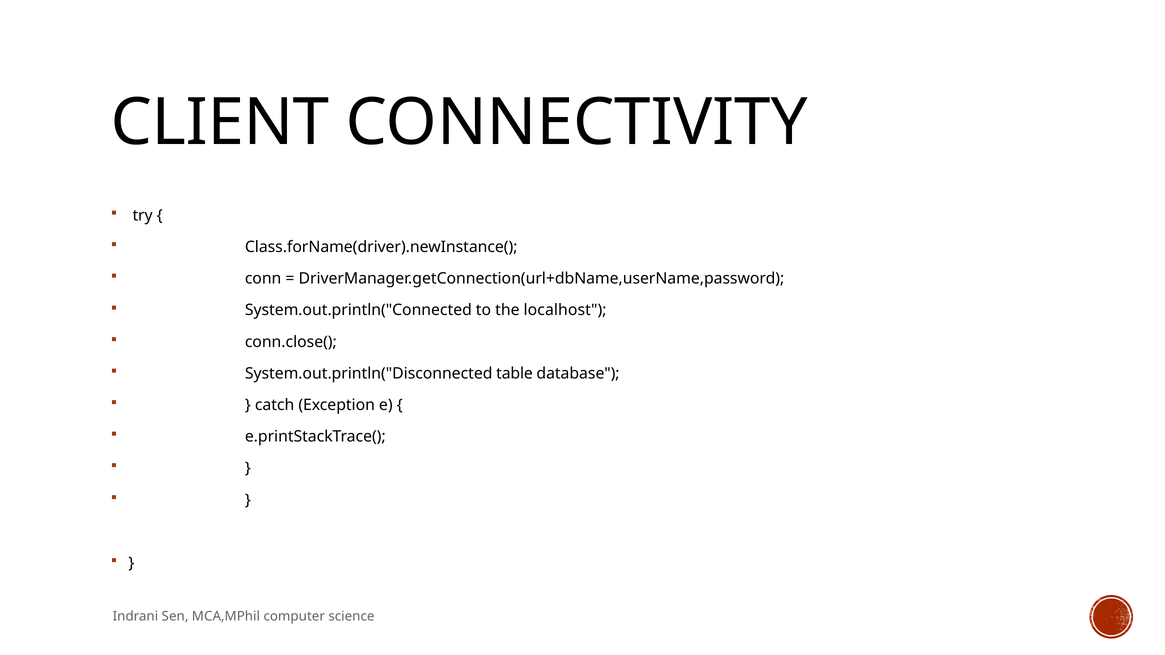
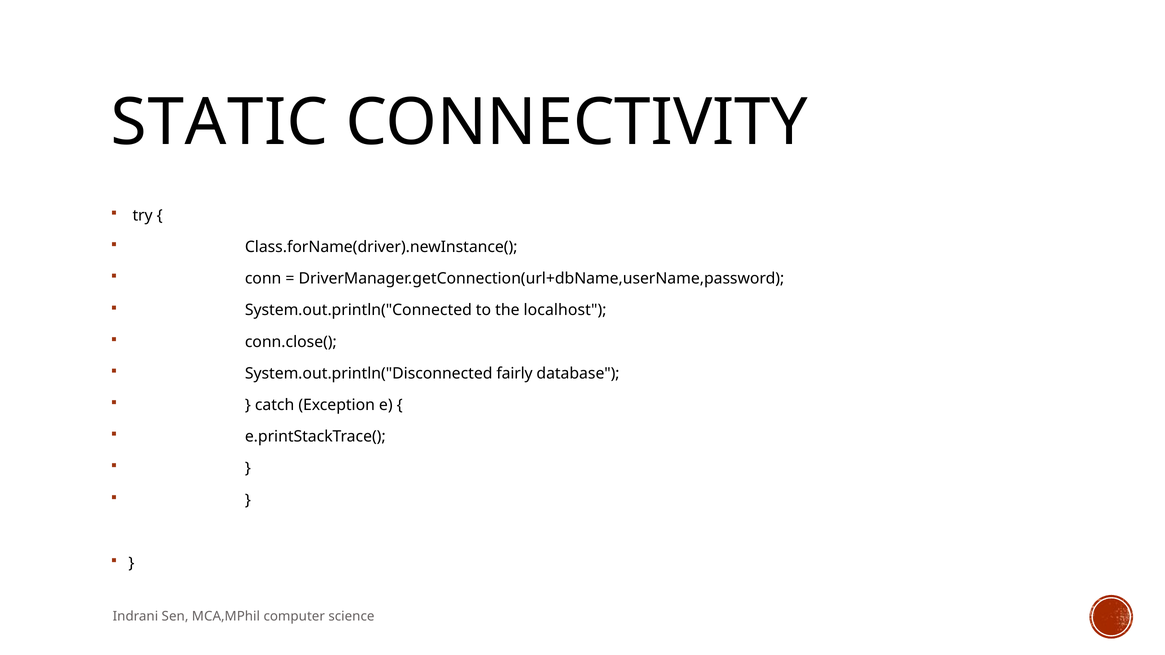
CLIENT: CLIENT -> STATIC (220, 123)
table: table -> fairly (515, 374)
